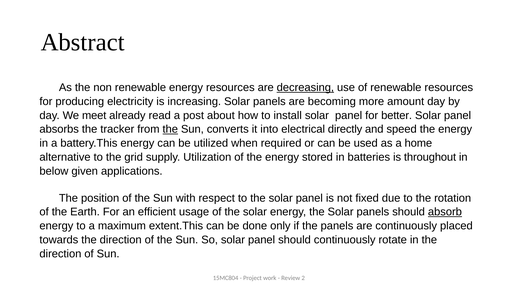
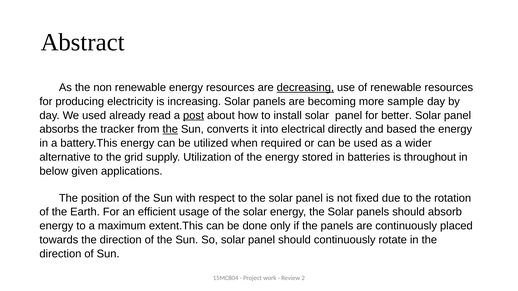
amount: amount -> sample (406, 102)
We meet: meet -> used (94, 116)
post underline: none -> present (194, 116)
speed: speed -> based (402, 129)
home: home -> wider (418, 143)
absorb underline: present -> none (445, 212)
